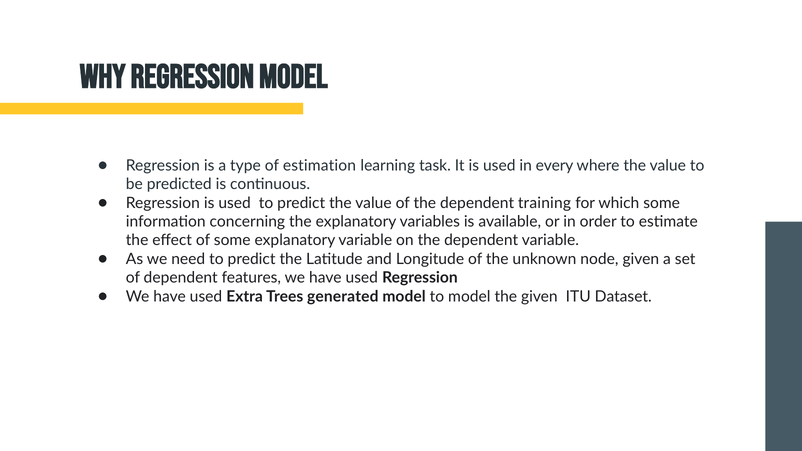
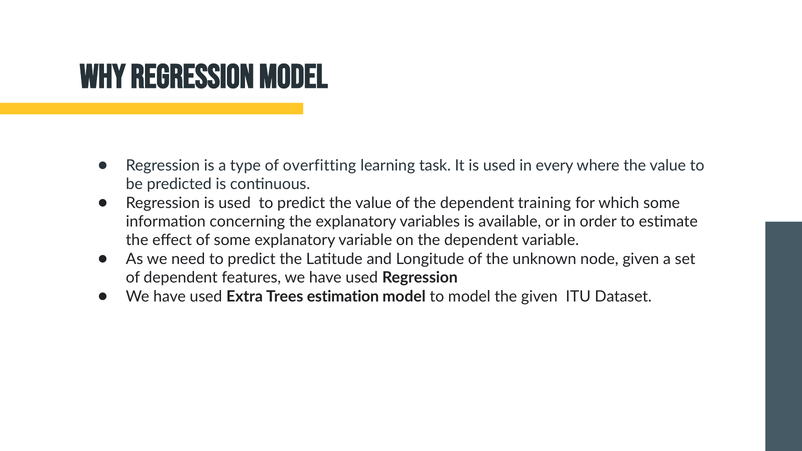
estimation: estimation -> overfitting (319, 166)
generated: generated -> estimation (343, 297)
